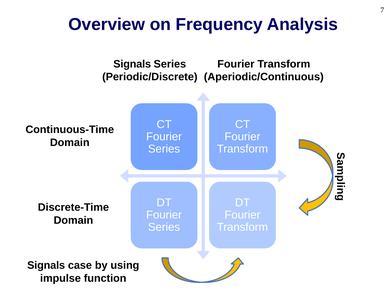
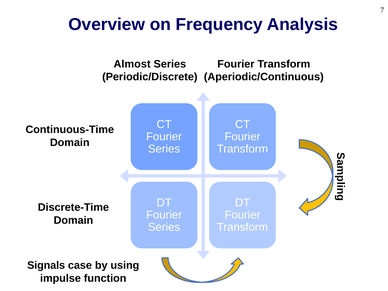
Signals: Signals -> Almost (132, 64)
